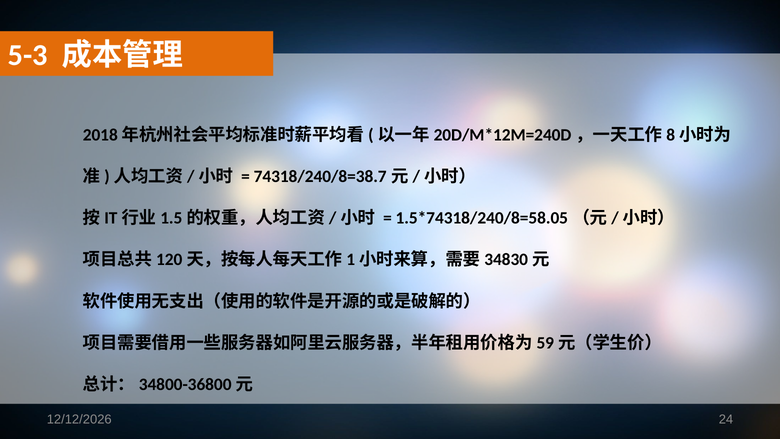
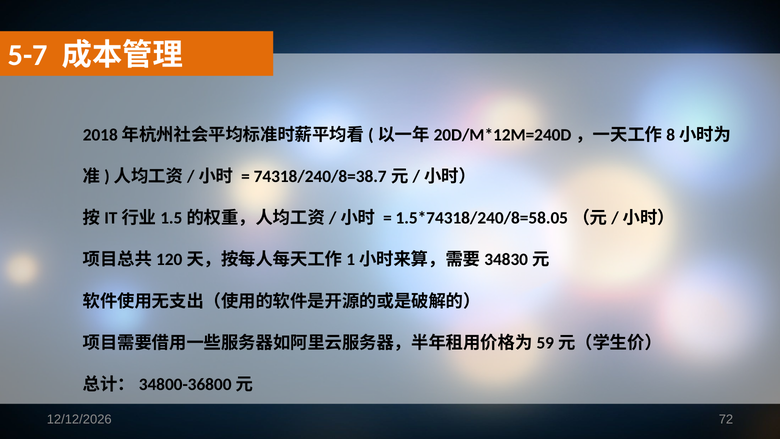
5-3: 5-3 -> 5-7 (28, 55)
24: 24 -> 72 (726, 419)
